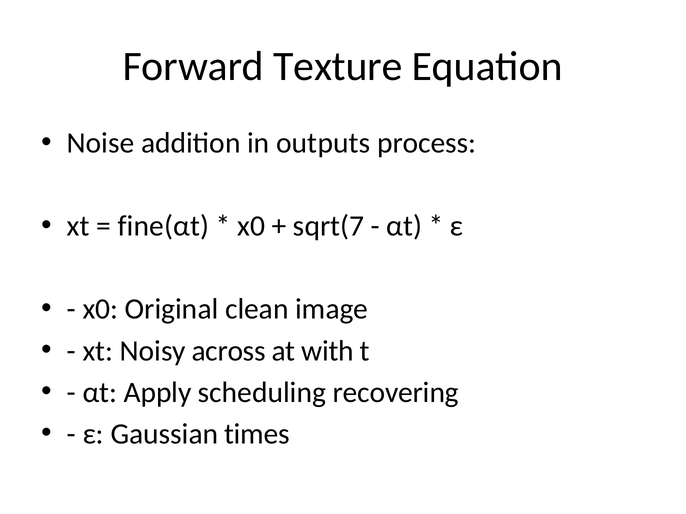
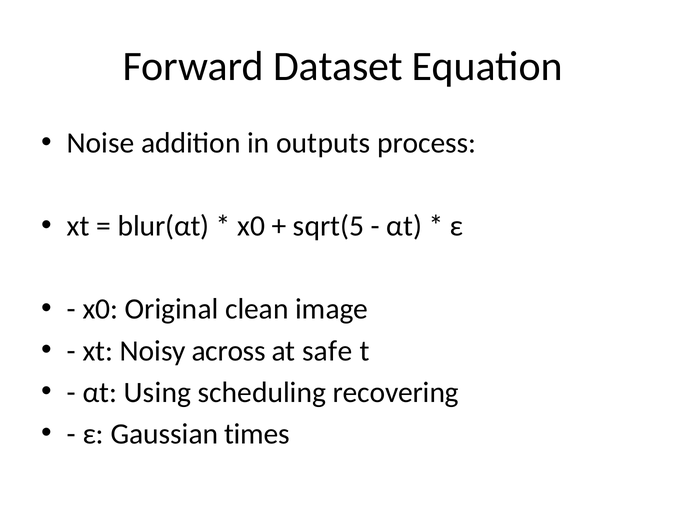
Texture: Texture -> Dataset (338, 66)
fine(αt: fine(αt -> blur(αt (164, 226)
sqrt(7: sqrt(7 -> sqrt(5 (329, 226)
with: with -> safe (327, 351)
Apply: Apply -> Using (157, 393)
